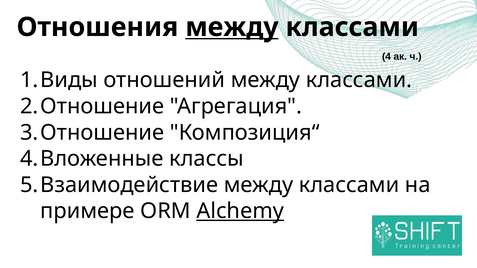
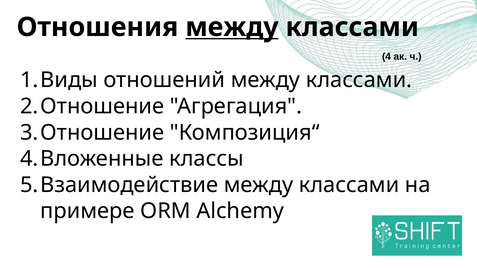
Alchemy underline: present -> none (240, 211)
